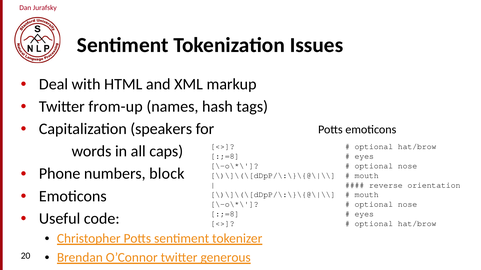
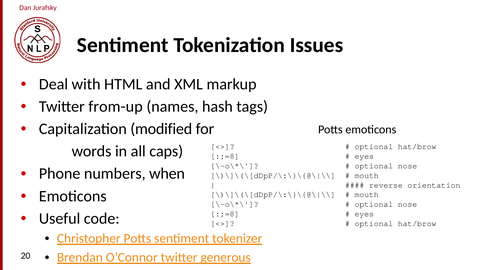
speakers: speakers -> modified (161, 129)
block: block -> when (167, 174)
